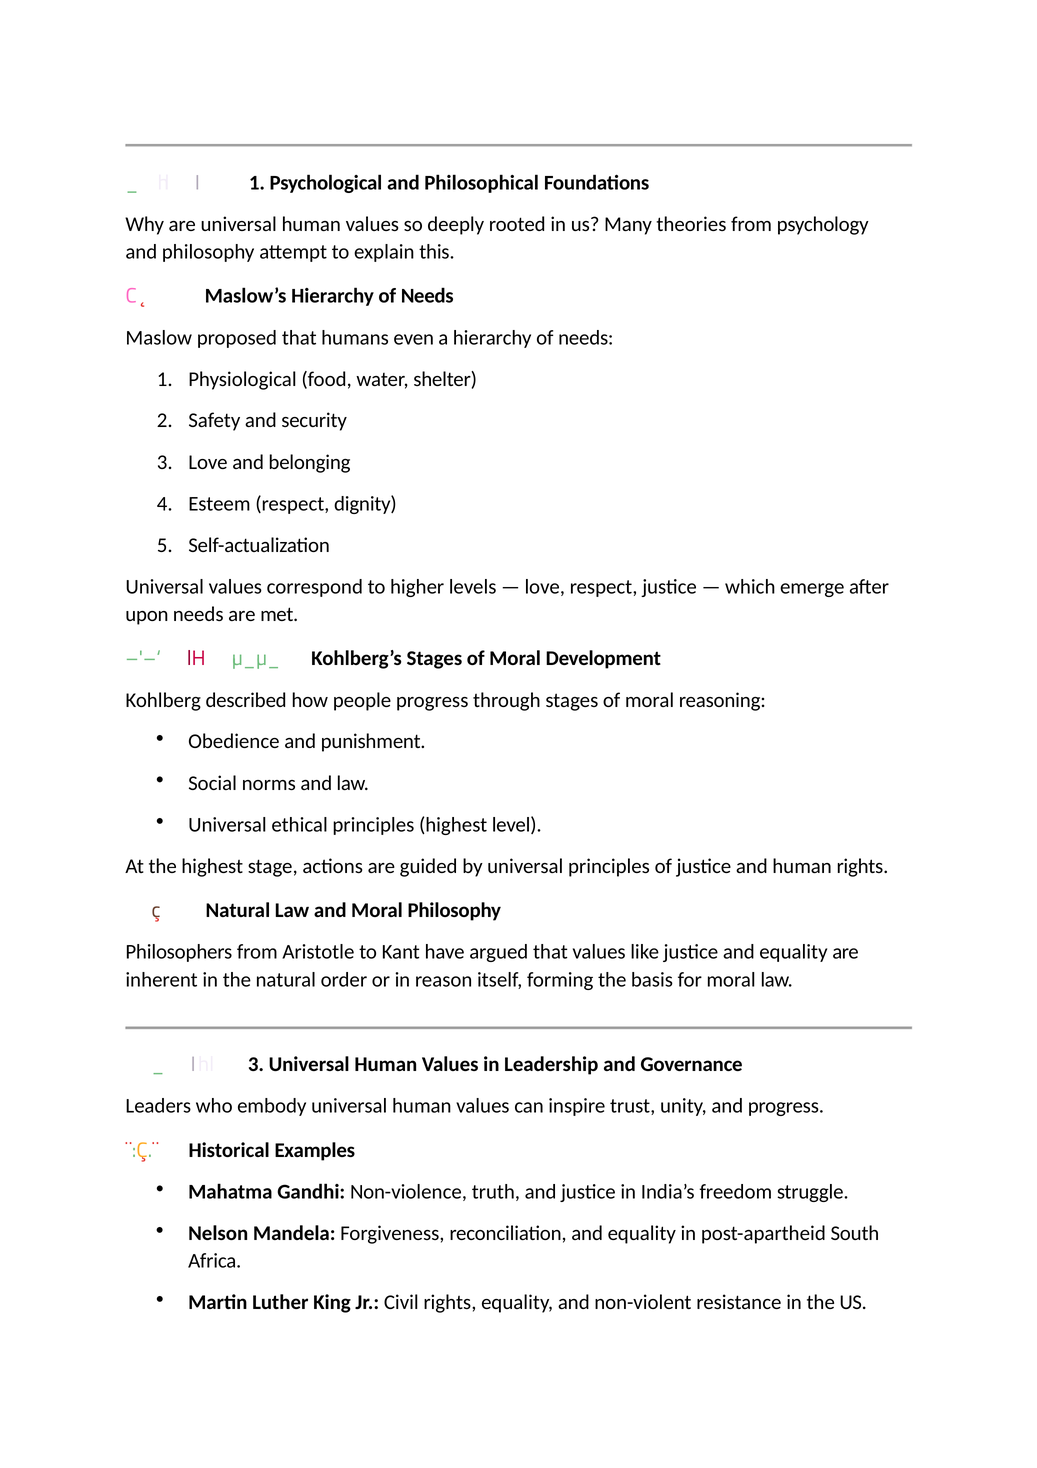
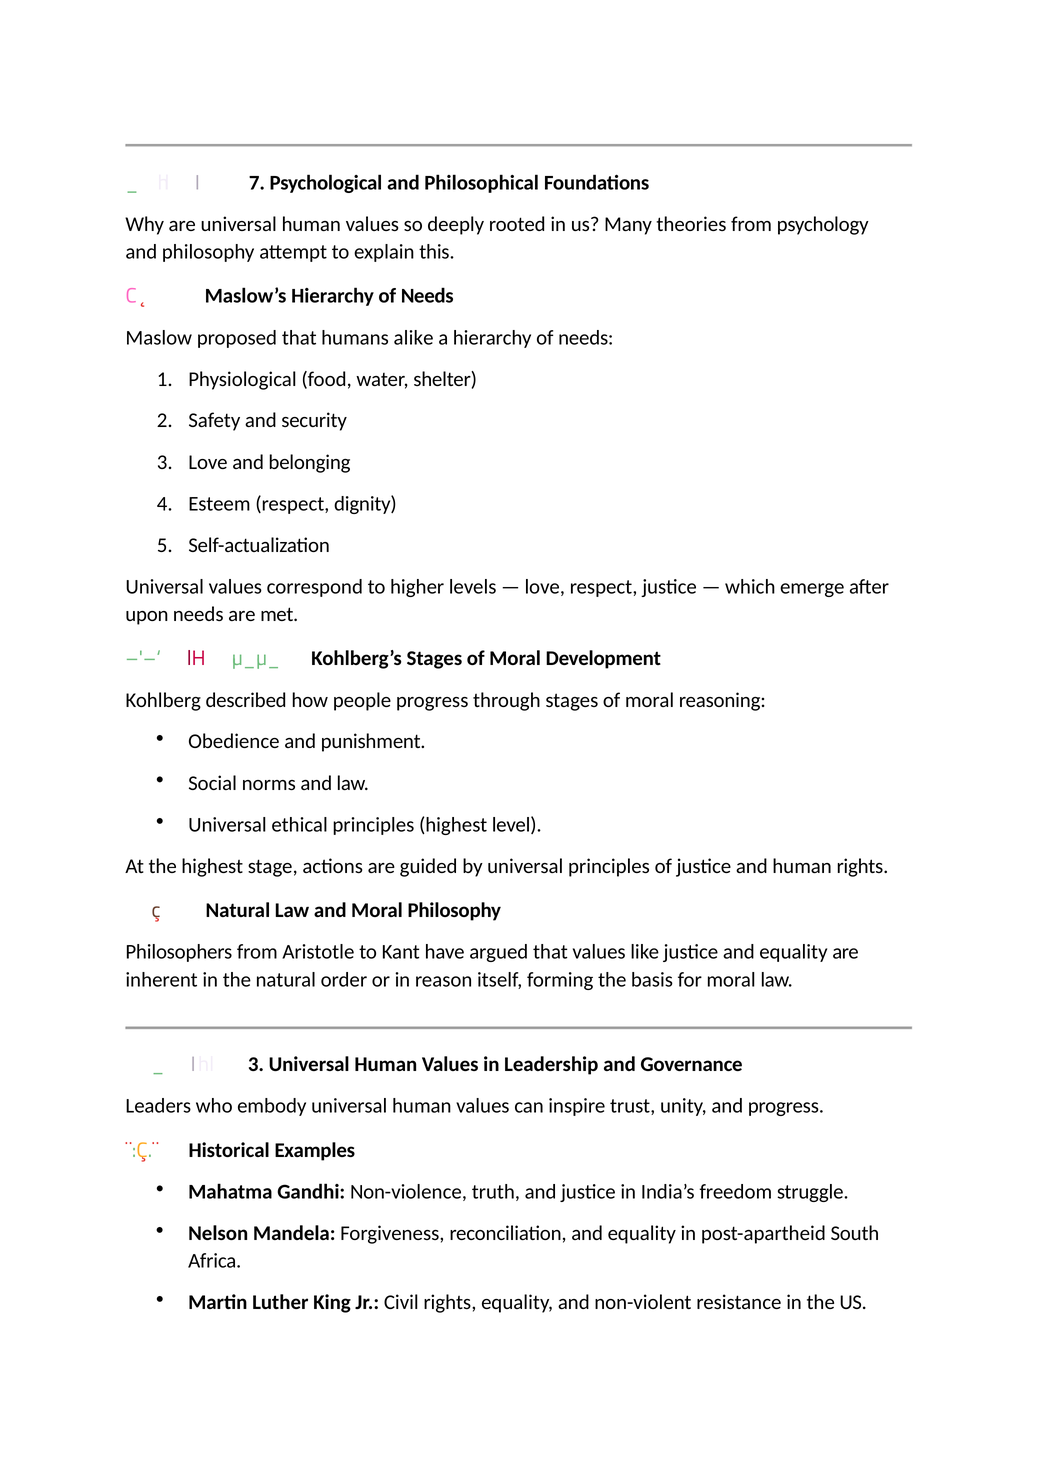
I 1: 1 -> 7 (257, 183)
even: even -> alike (414, 338)
